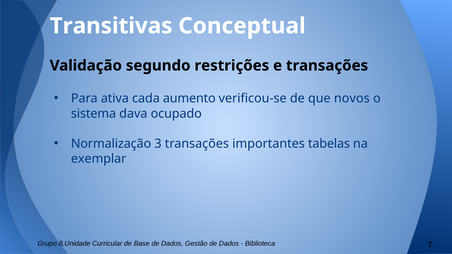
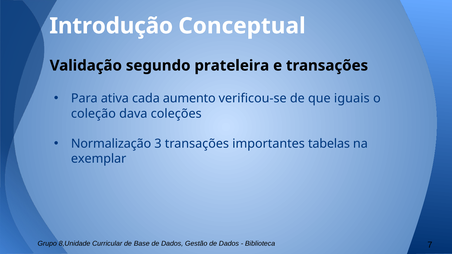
Transitivas: Transitivas -> Introdução (111, 26)
restrições: restrições -> prateleira (232, 66)
novos: novos -> iguais (352, 99)
sistema: sistema -> coleção (93, 114)
ocupado: ocupado -> coleções (176, 114)
